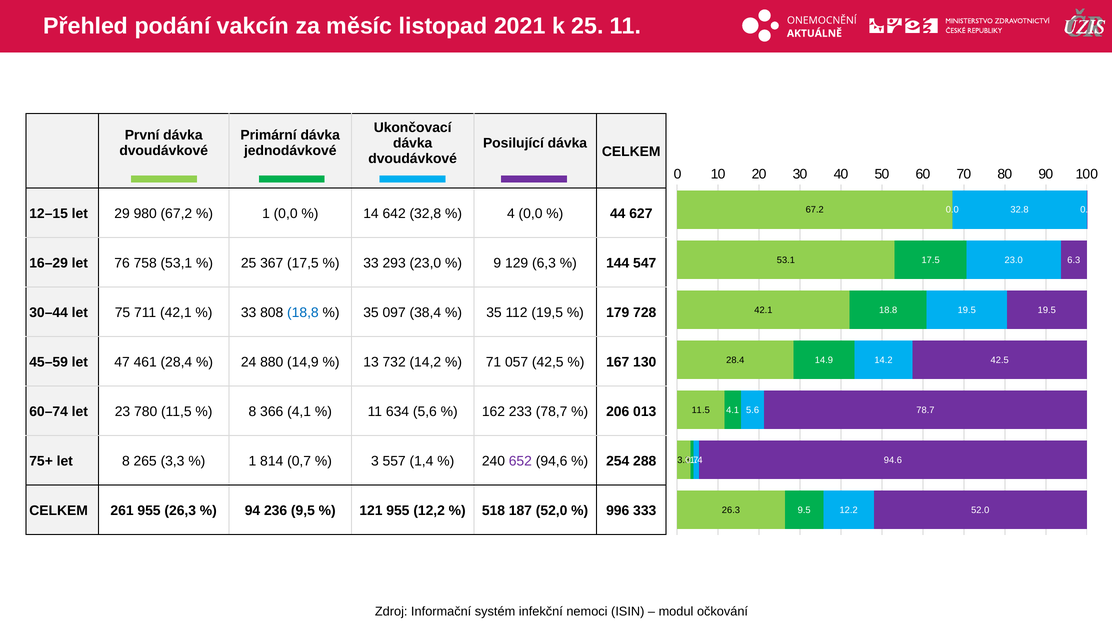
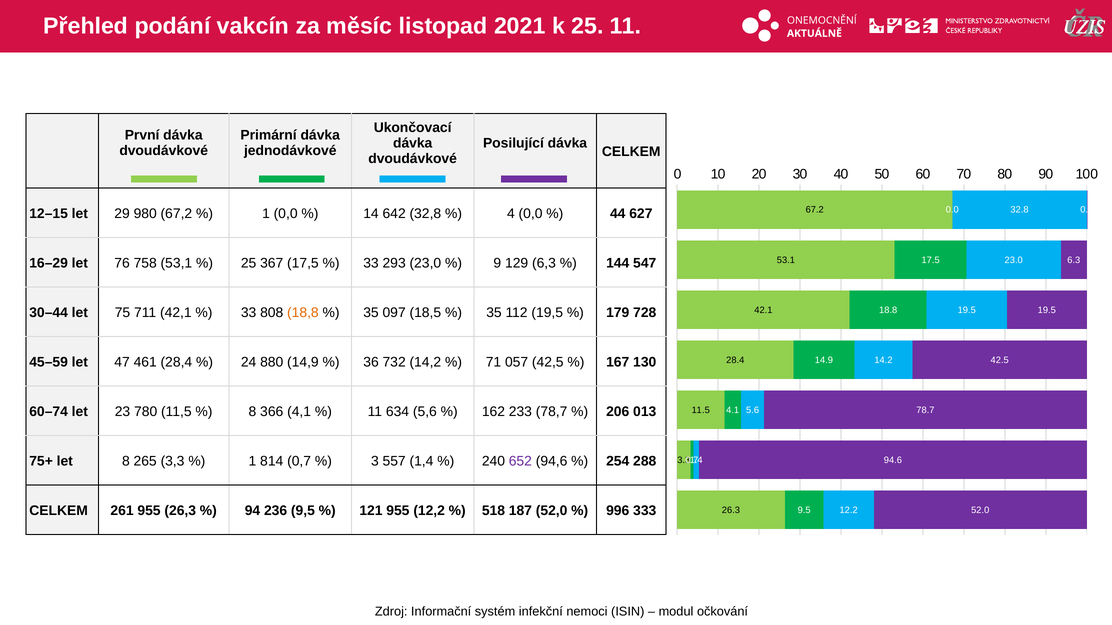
18,8 colour: blue -> orange (303, 313)
38,4: 38,4 -> 18,5 (425, 313)
13: 13 -> 36 (371, 362)
